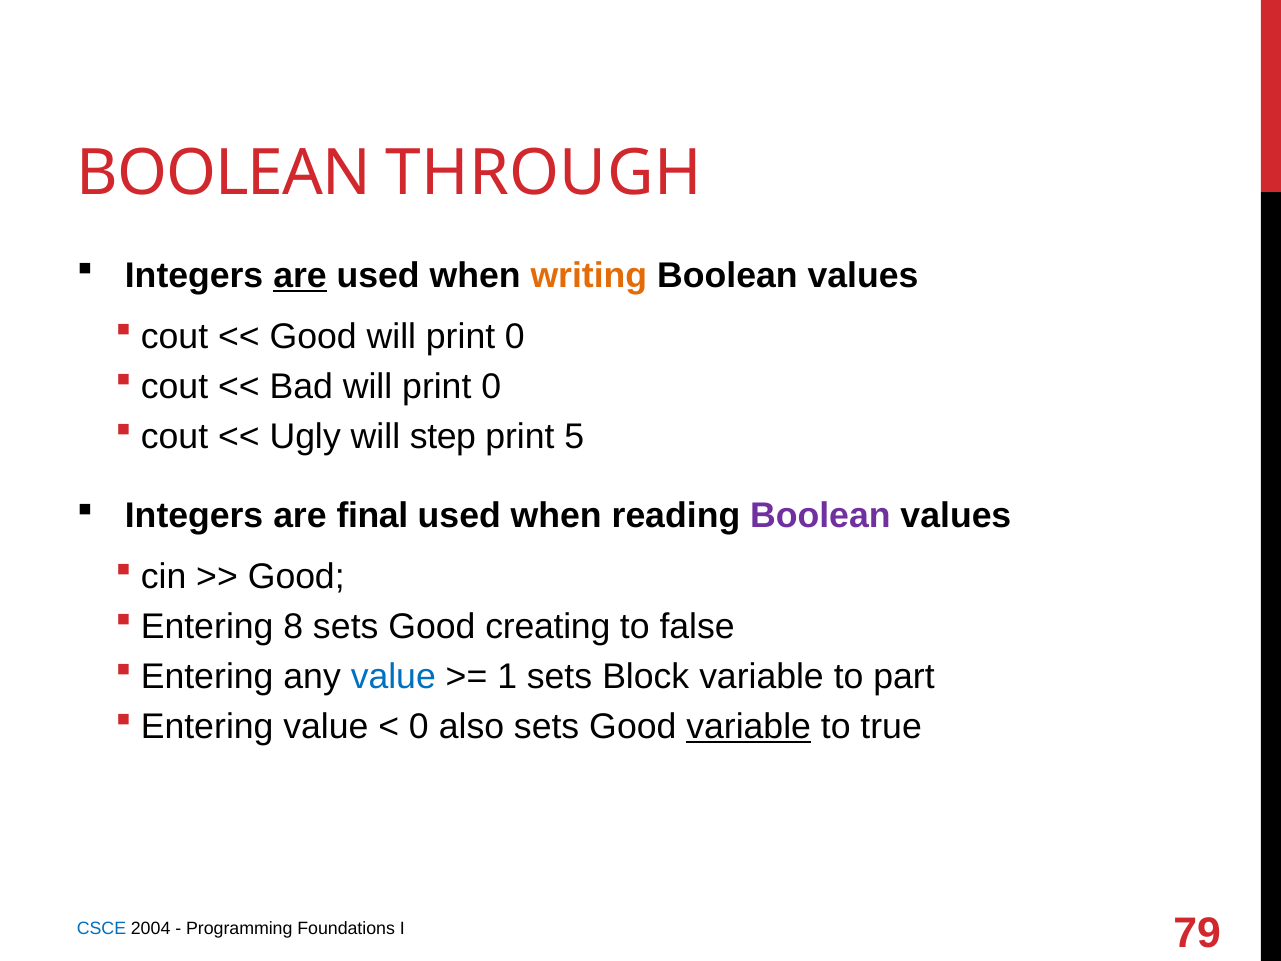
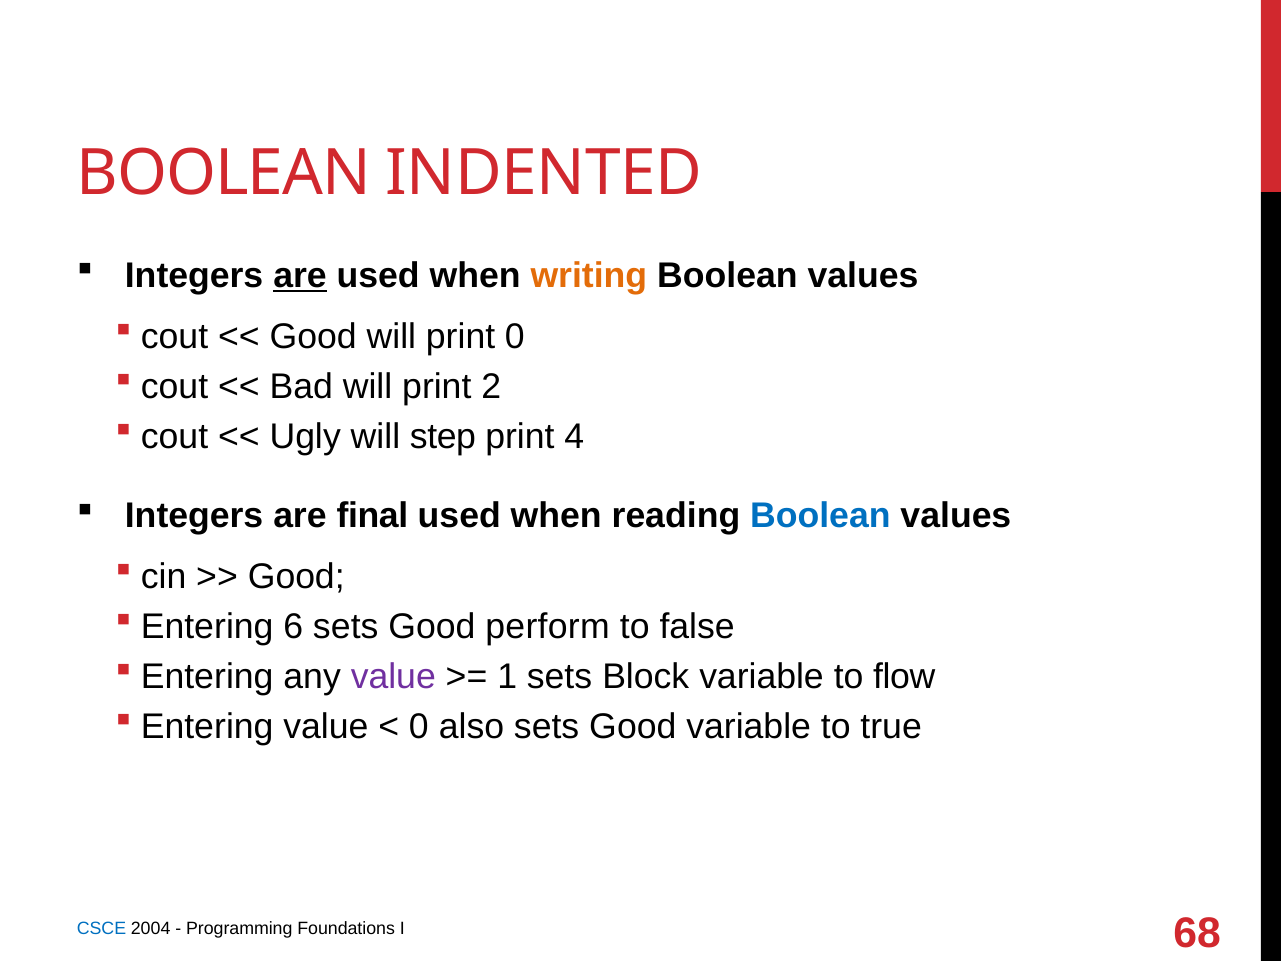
THROUGH: THROUGH -> INDENTED (544, 173)
Bad will print 0: 0 -> 2 (491, 386)
5: 5 -> 4 (574, 436)
Boolean colour: purple -> blue (820, 516)
8: 8 -> 6 (293, 626)
creating: creating -> perform (548, 626)
value colour: blue -> purple (393, 676)
part: part -> flow (904, 676)
variable underline: present -> none (749, 726)
79: 79 -> 68 (1197, 933)
